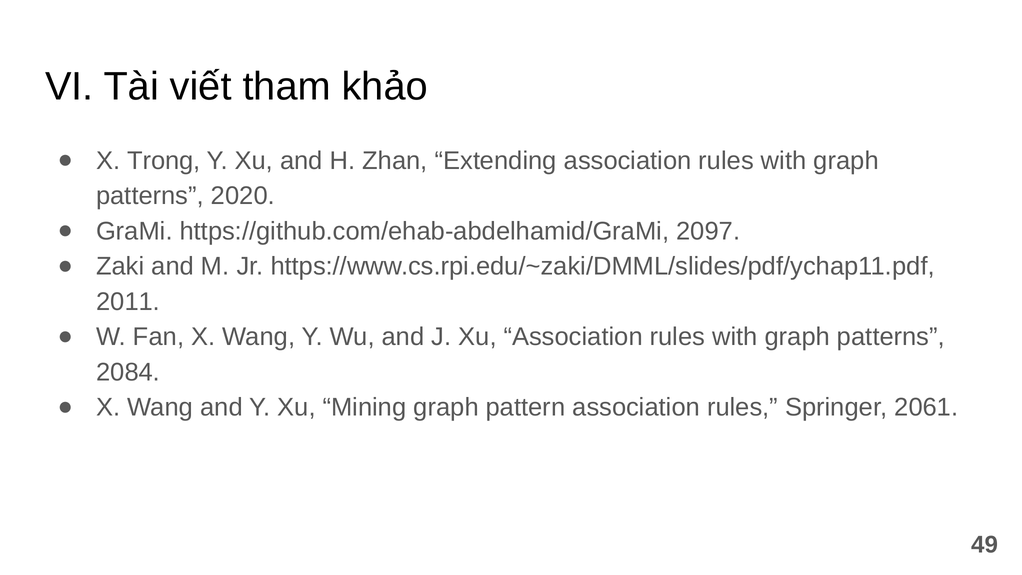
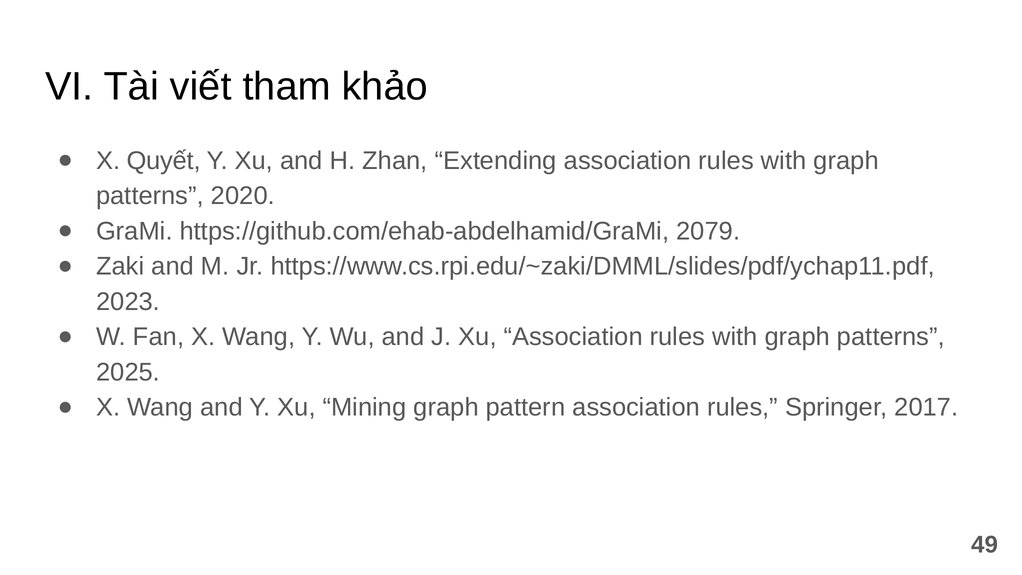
Trong: Trong -> Quyết (164, 161)
2097: 2097 -> 2079 (708, 231)
2011: 2011 -> 2023 (128, 302)
2084: 2084 -> 2025 (128, 372)
2061: 2061 -> 2017 (926, 407)
